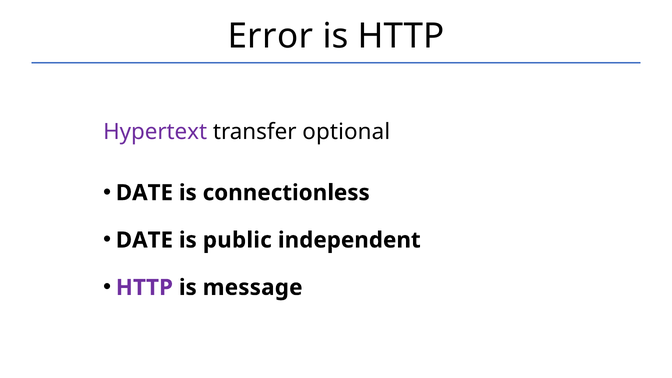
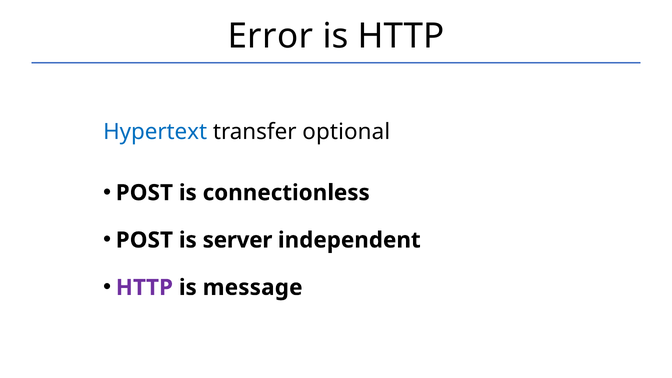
Hypertext colour: purple -> blue (155, 132)
DATE: DATE -> POST (144, 193)
DATE: DATE -> POST (144, 240)
public: public -> server (238, 240)
